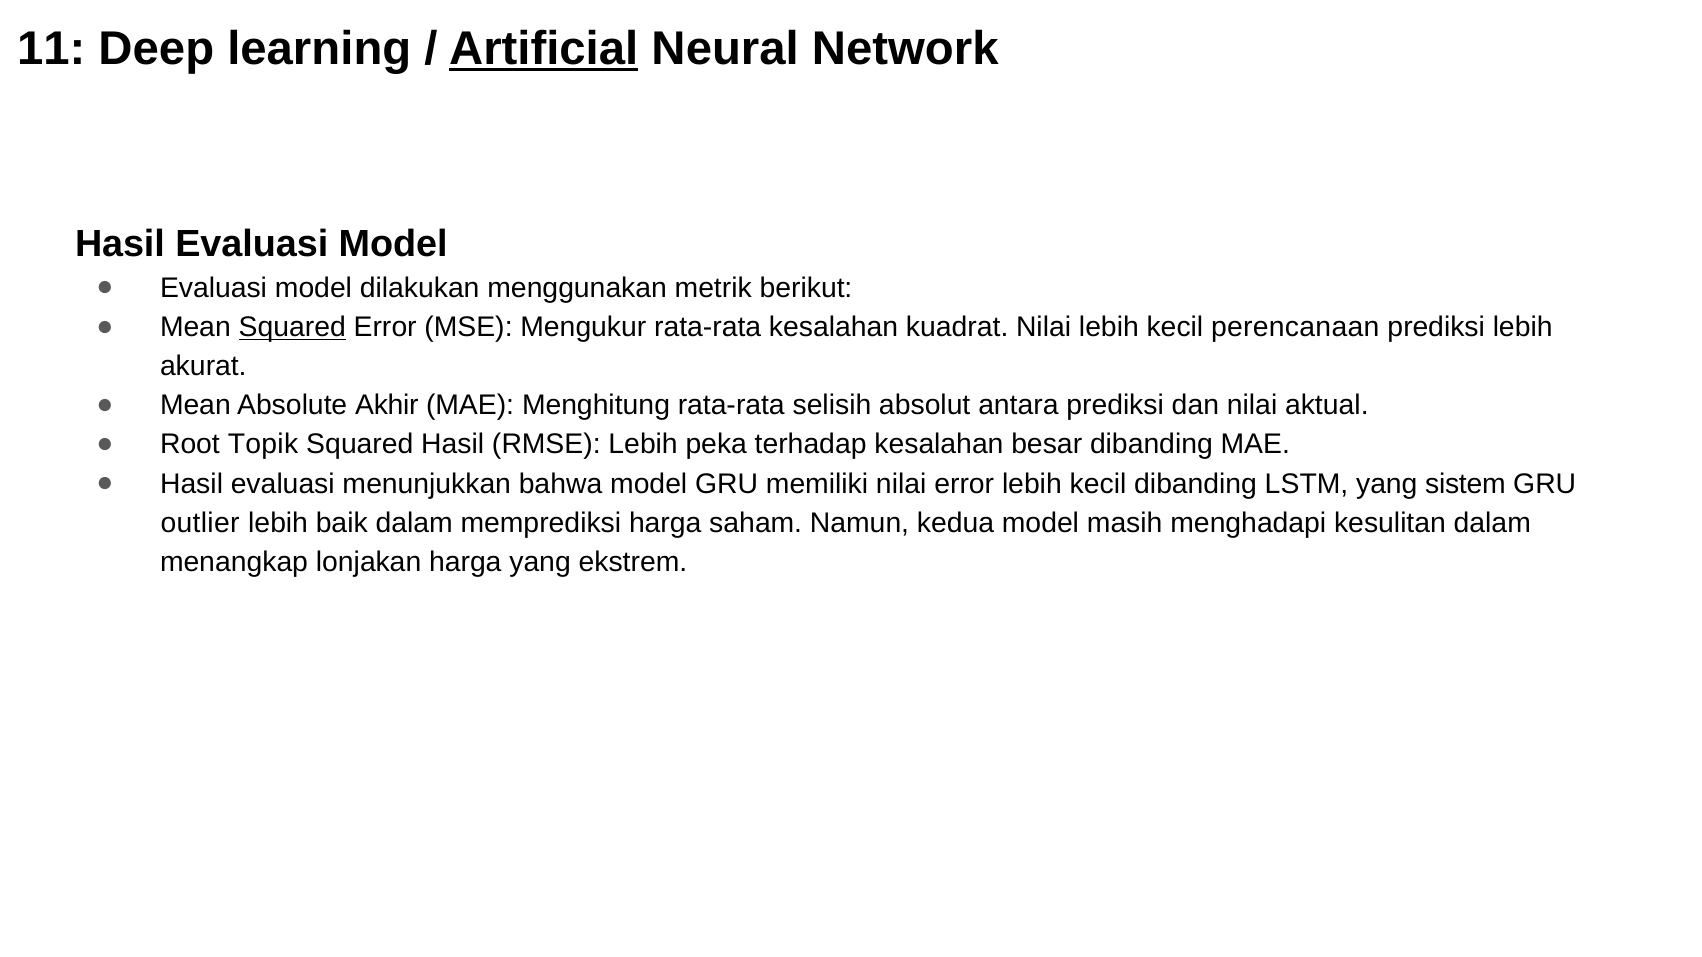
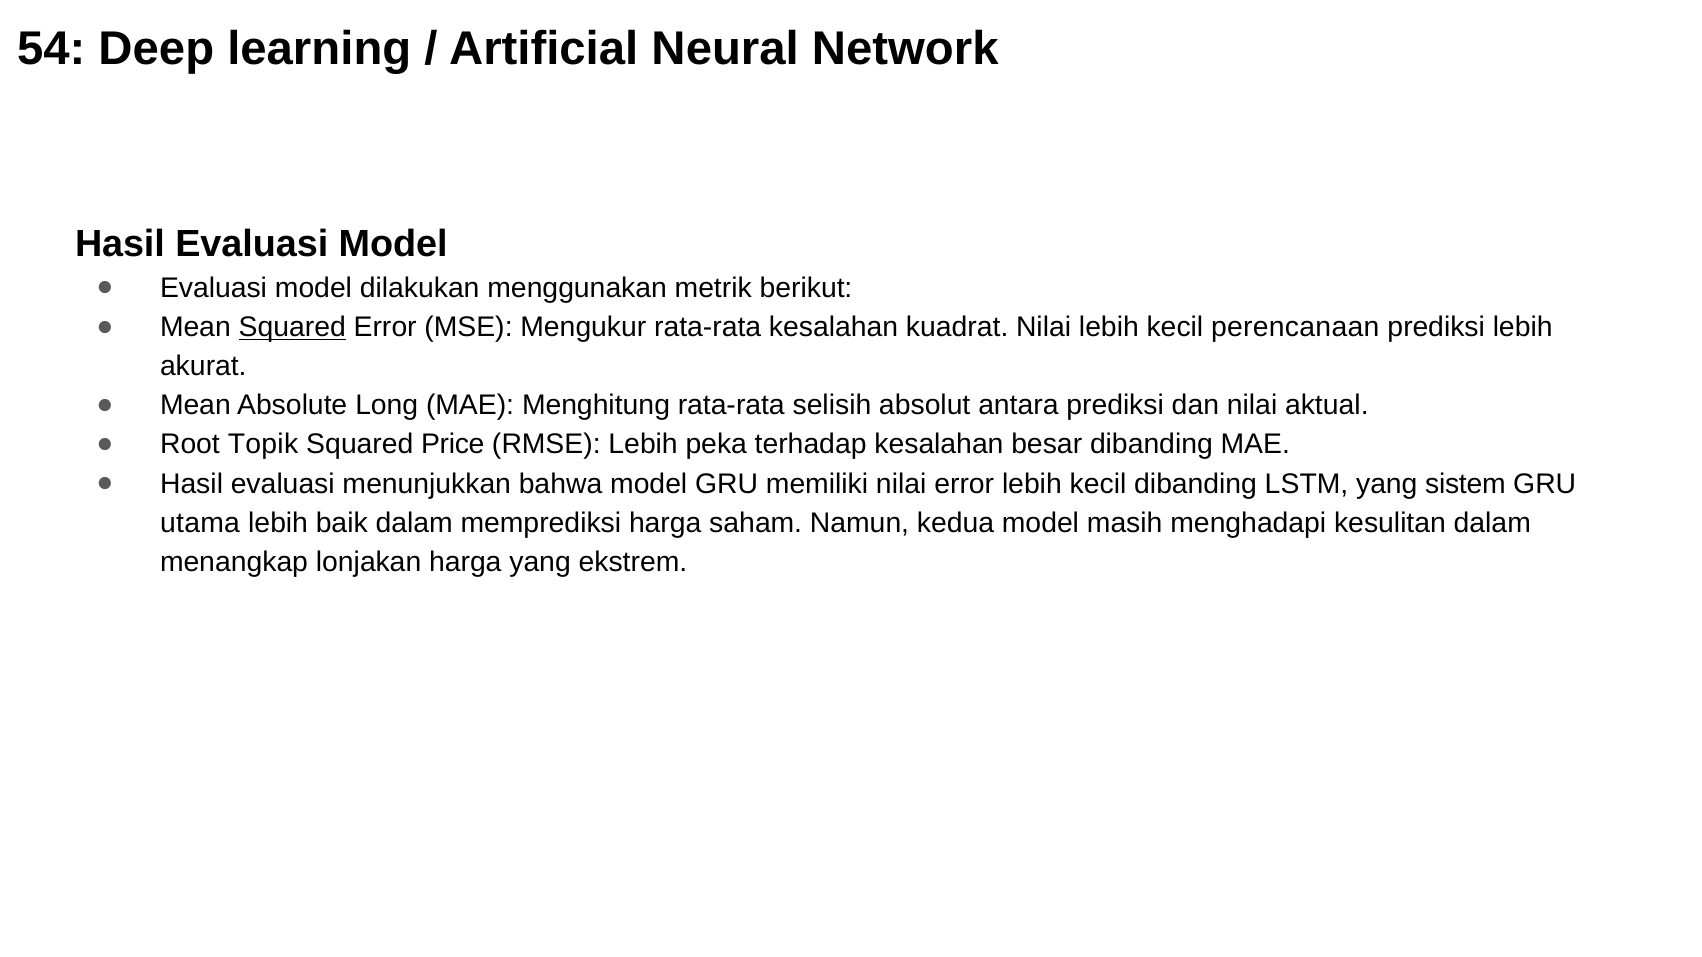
11: 11 -> 54 (51, 49)
Artificial underline: present -> none (544, 49)
Akhir: Akhir -> Long (387, 406)
Squared Hasil: Hasil -> Price (453, 445)
outlier: outlier -> utama (200, 523)
